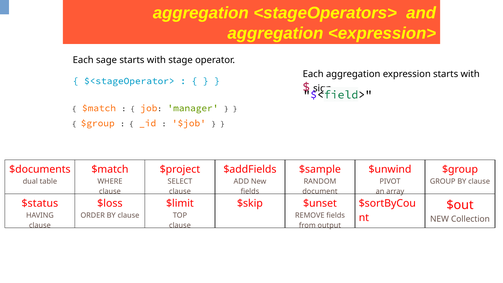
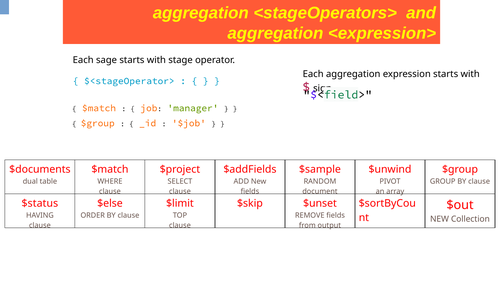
$loss: $loss -> $else (110, 203)
